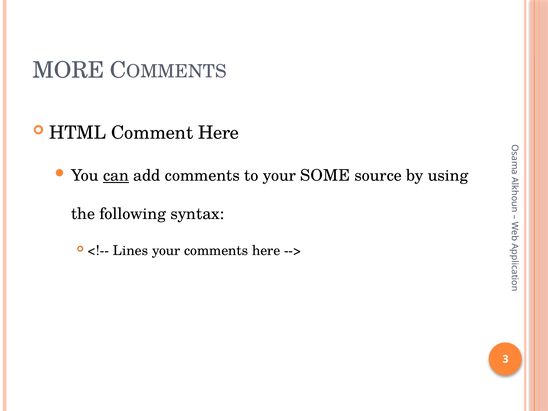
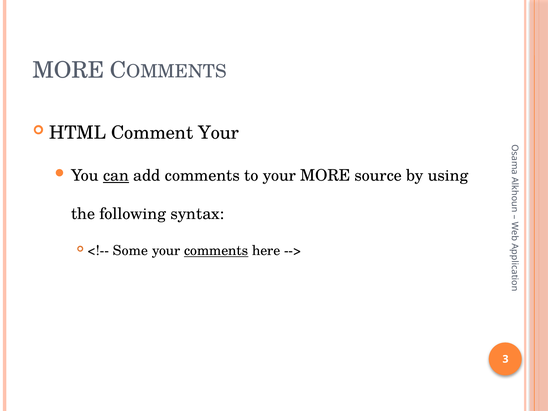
Comment Here: Here -> Your (219, 133)
your SOME: SOME -> MORE (325, 176)
Lines: Lines -> Some (130, 251)
comments underline: none -> present (216, 251)
